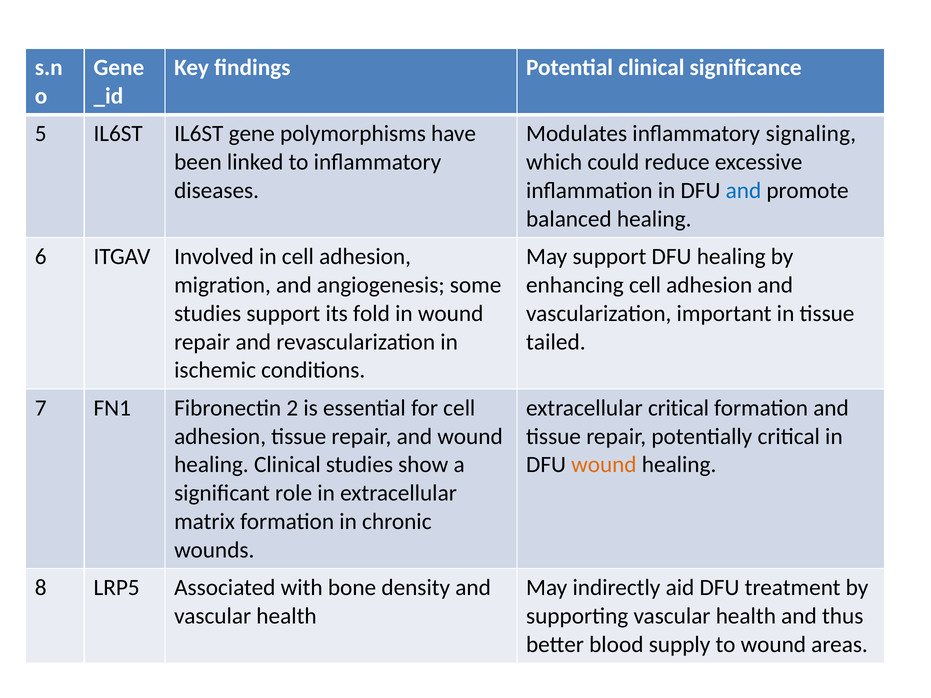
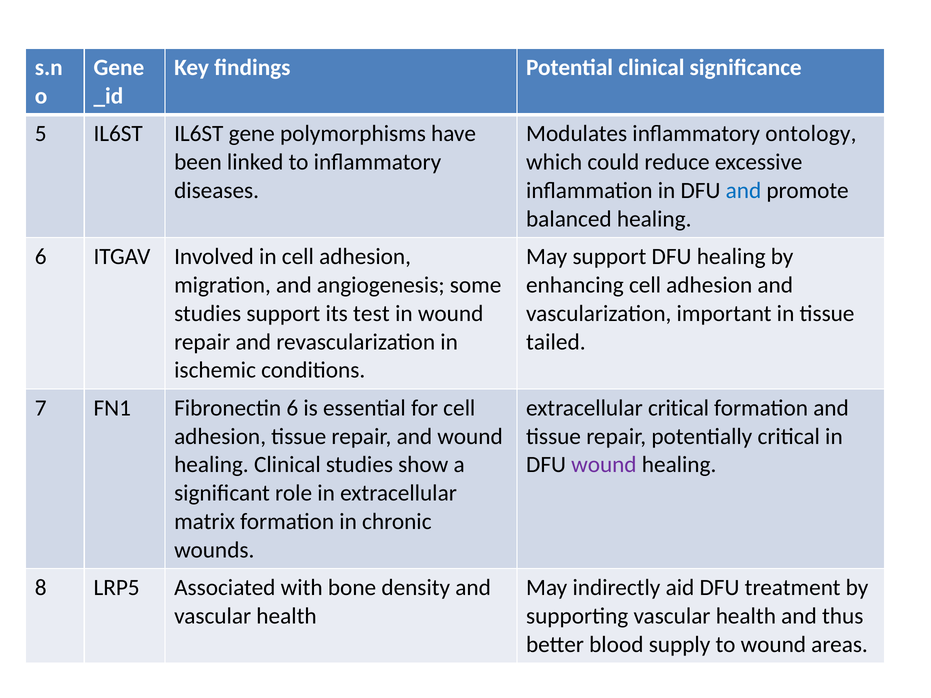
signaling: signaling -> ontology (811, 134)
fold: fold -> test (371, 314)
Fibronectin 2: 2 -> 6 (292, 408)
wound colour: orange -> purple (604, 465)
